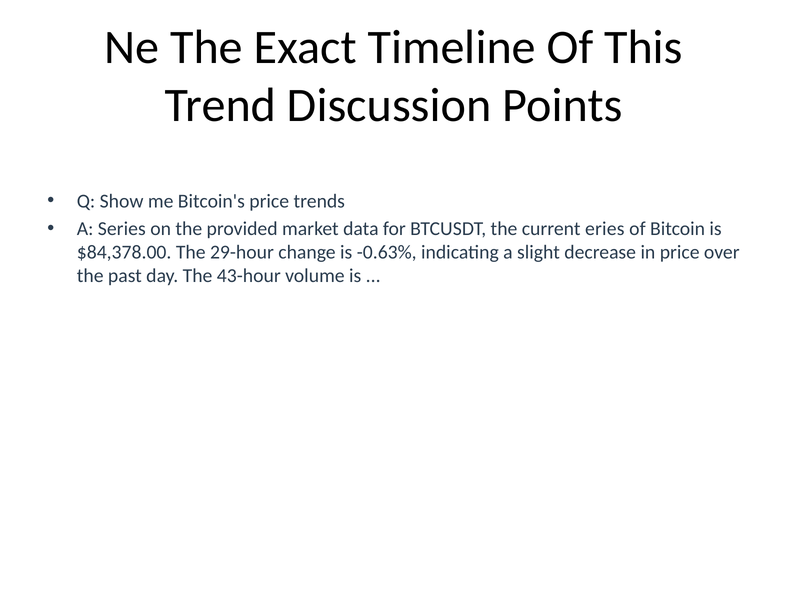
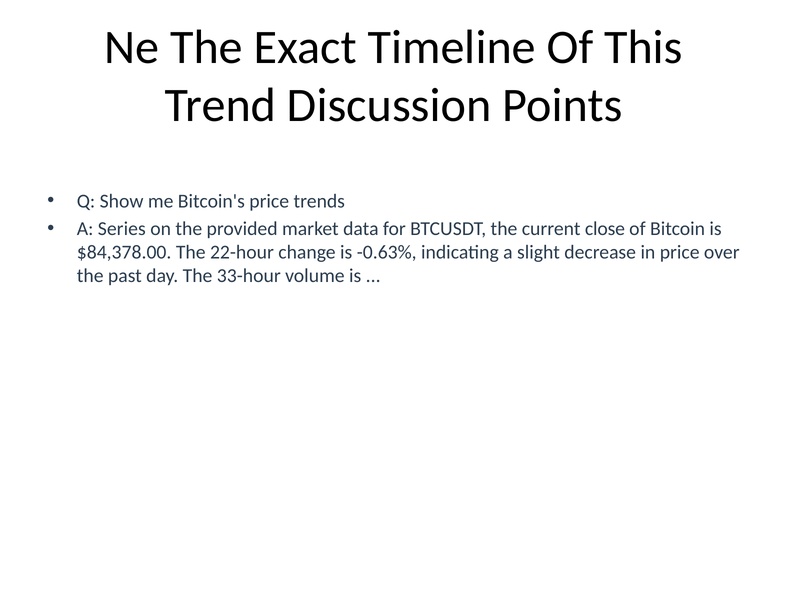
eries: eries -> close (605, 229)
29-hour: 29-hour -> 22-hour (242, 252)
43-hour: 43-hour -> 33-hour (249, 276)
